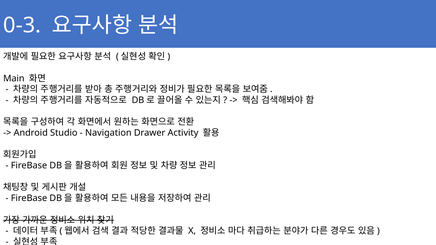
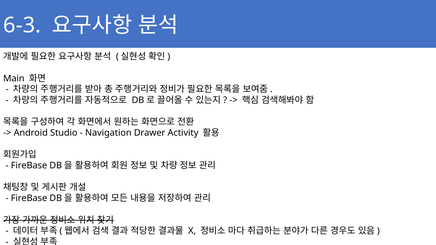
0-3: 0-3 -> 6-3 (22, 25)
